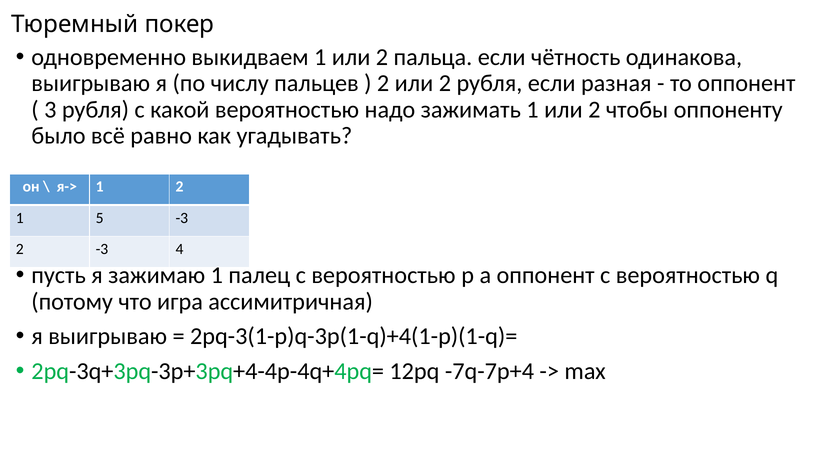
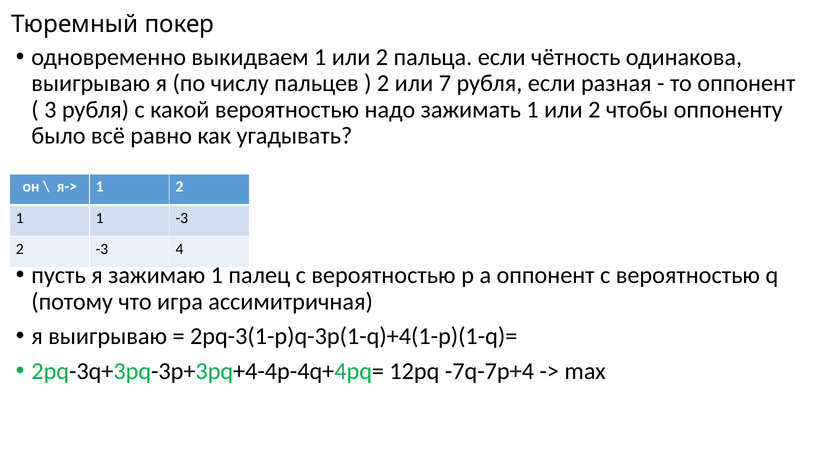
2 или 2: 2 -> 7 (445, 83)
1 5: 5 -> 1 (100, 218)
